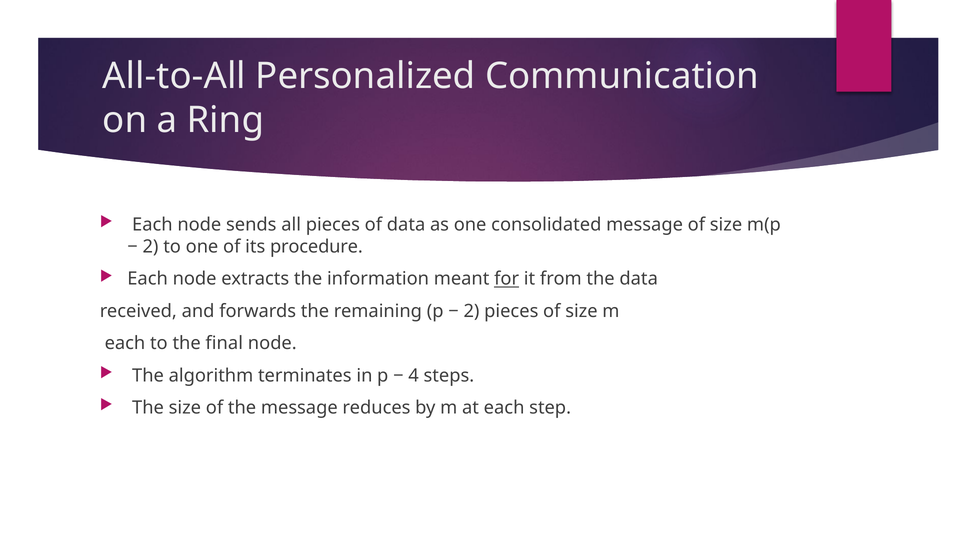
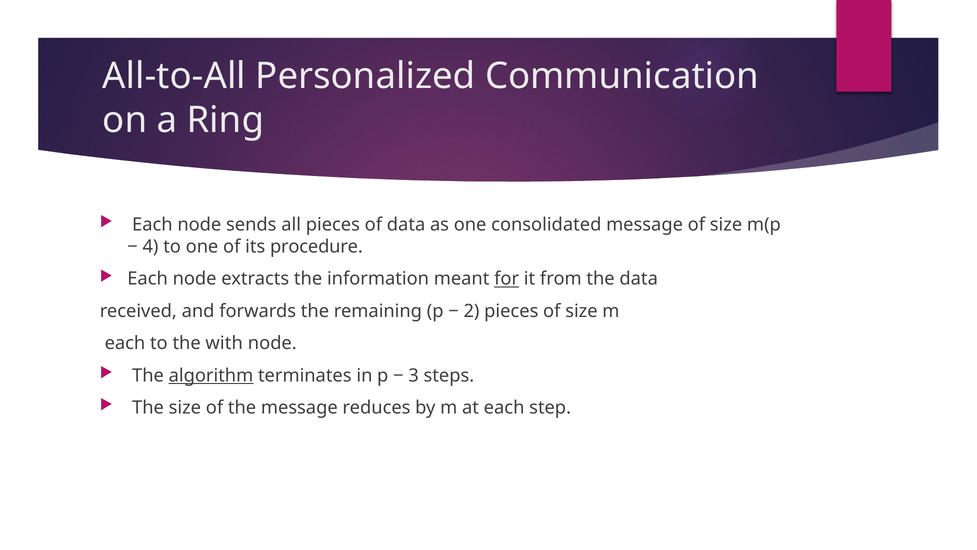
2: 2 -> 4 (151, 247)
final: final -> with (224, 343)
algorithm underline: none -> present (211, 375)
4: 4 -> 3 (414, 375)
